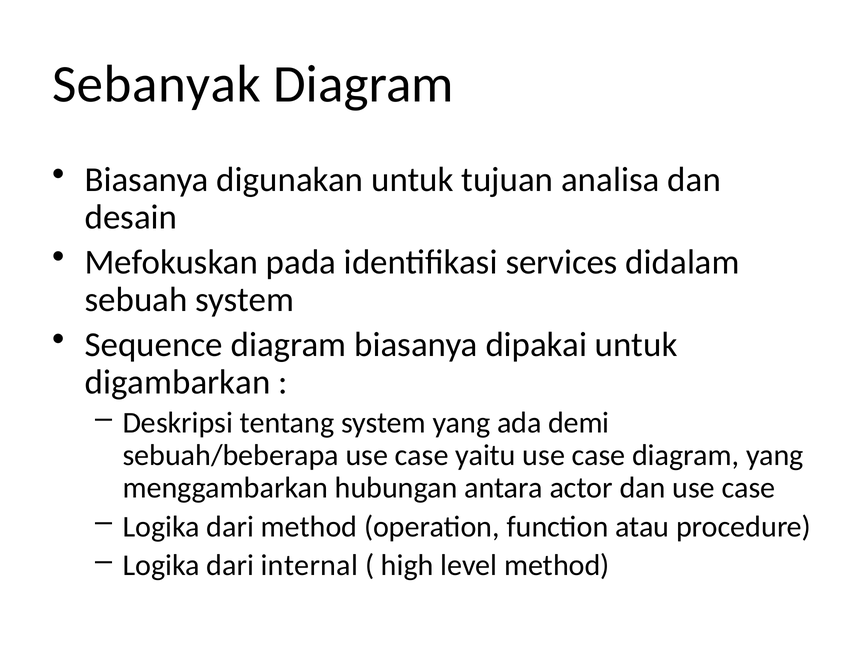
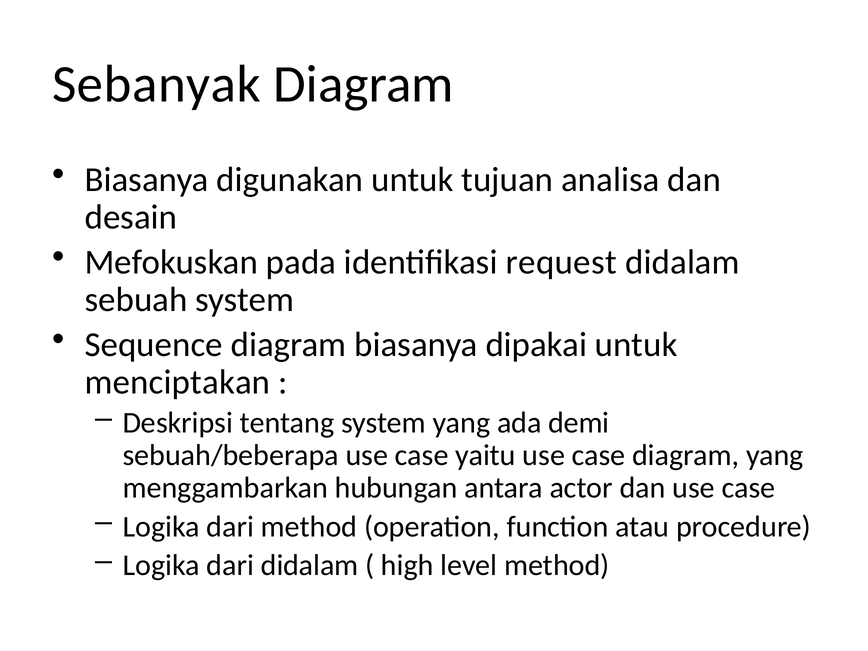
services: services -> request (561, 262)
digambarkan: digambarkan -> menciptakan (177, 382)
dari internal: internal -> didalam (310, 565)
